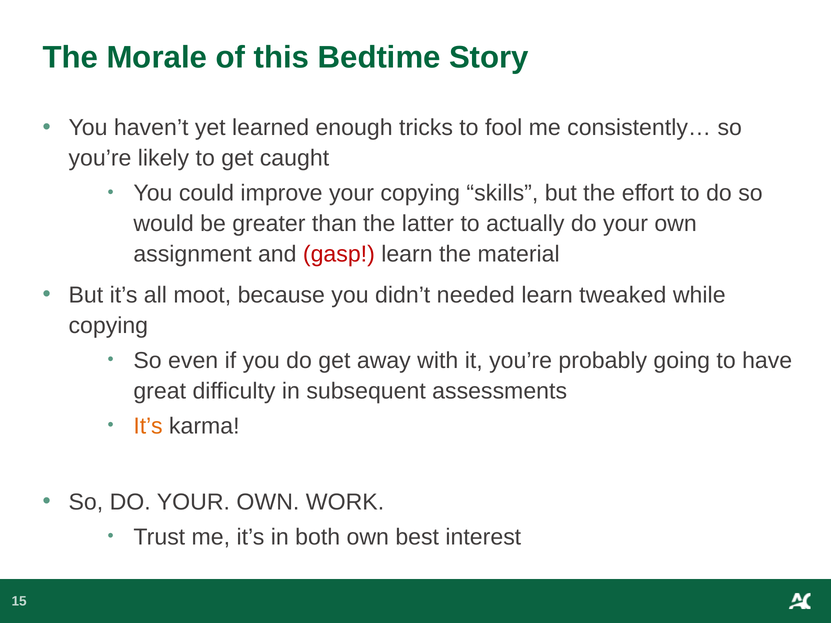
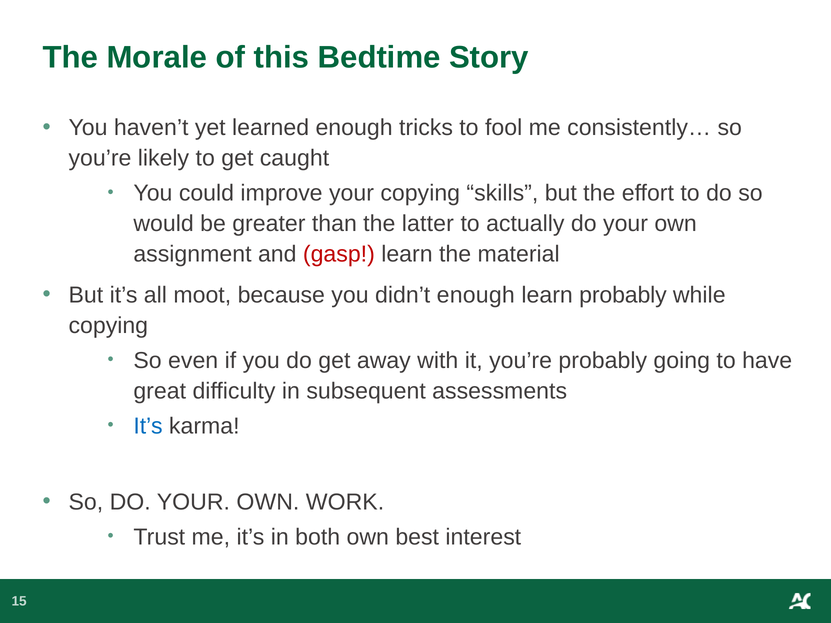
didn’t needed: needed -> enough (476, 295)
learn tweaked: tweaked -> probably (623, 295)
It’s colour: orange -> blue (148, 426)
